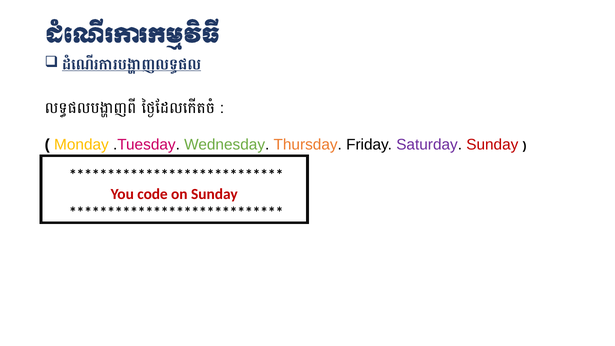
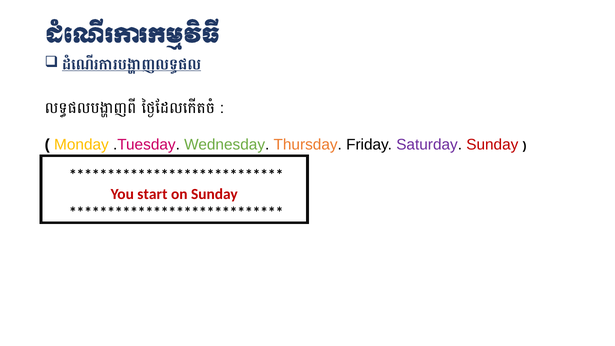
code: code -> start (152, 194)
